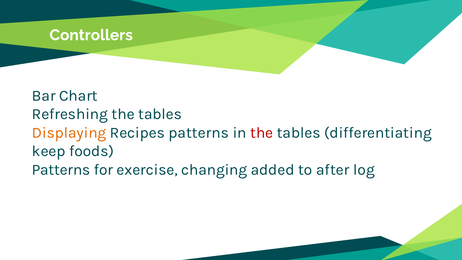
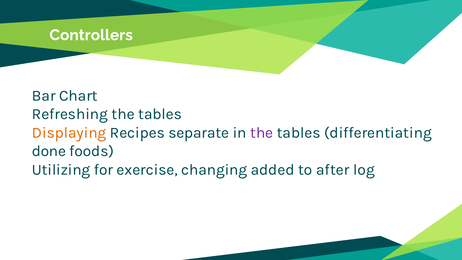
Recipes patterns: patterns -> separate (199, 133)
the colour: red -> purple (262, 133)
keep: keep -> done (49, 151)
Patterns: Patterns -> Utilizing (61, 170)
